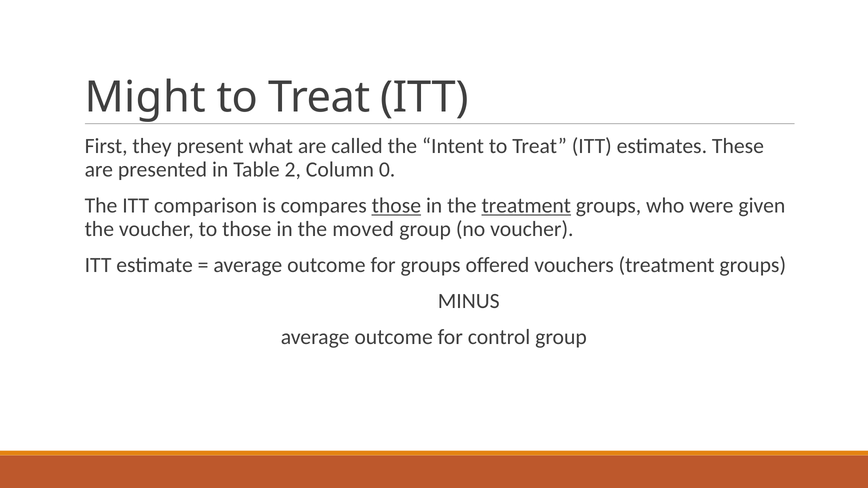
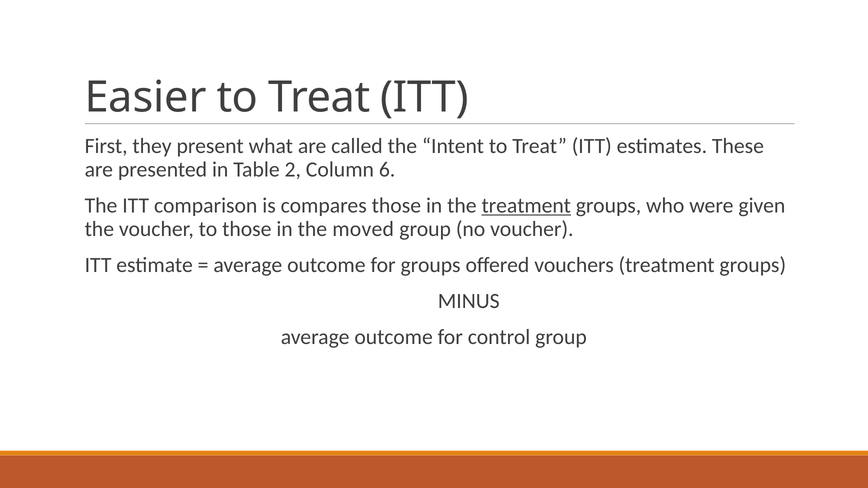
Might: Might -> Easier (146, 97)
0: 0 -> 6 (387, 170)
those underline: present -> none (396, 206)
